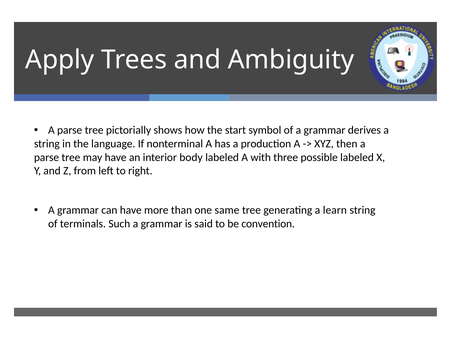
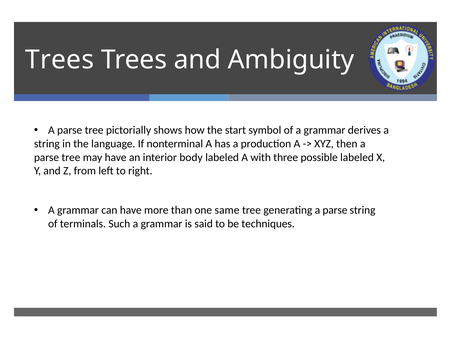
Apply: Apply -> Trees (60, 60)
generating a learn: learn -> parse (335, 210)
convention: convention -> techniques (268, 223)
